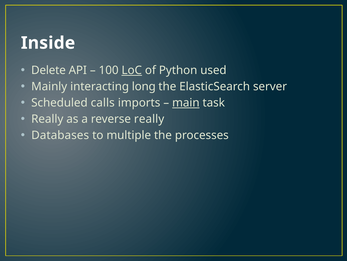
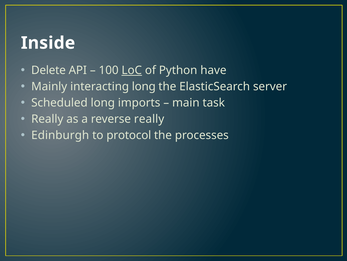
used: used -> have (213, 70)
Scheduled calls: calls -> long (103, 103)
main underline: present -> none (186, 103)
Databases: Databases -> Edinburgh (60, 135)
multiple: multiple -> protocol (129, 135)
